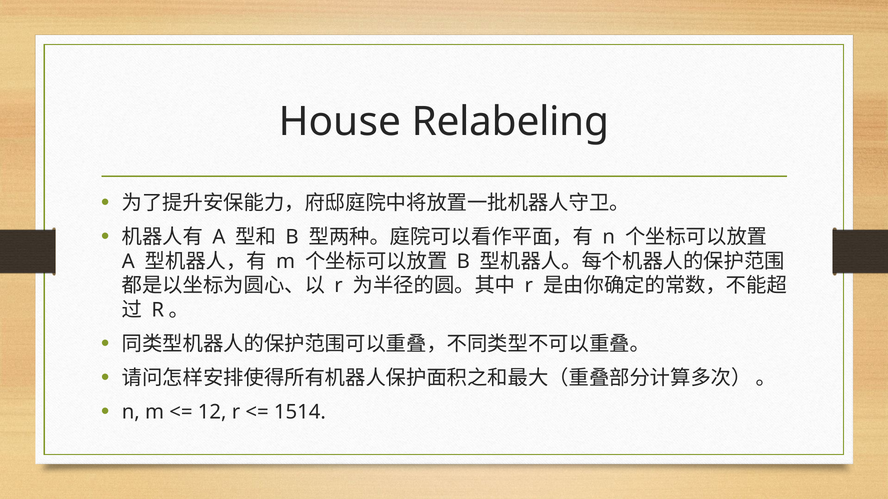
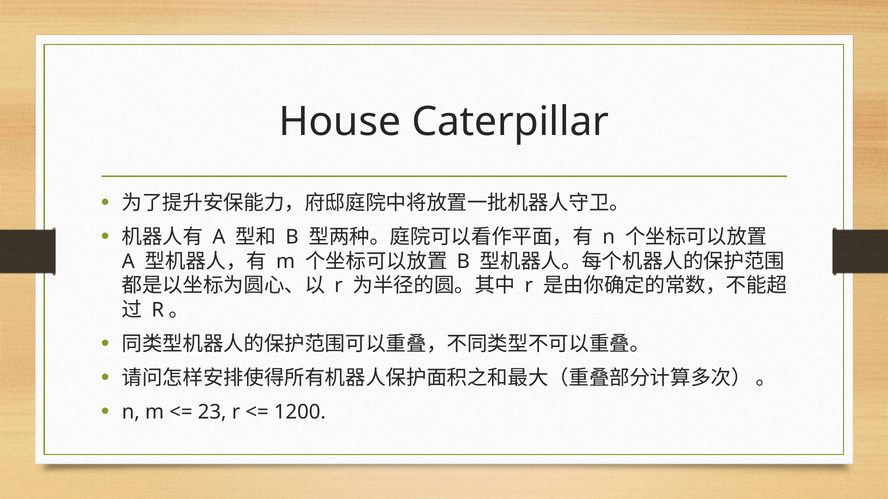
Relabeling: Relabeling -> Caterpillar (510, 122)
12: 12 -> 23 (212, 412)
1514: 1514 -> 1200 (300, 412)
